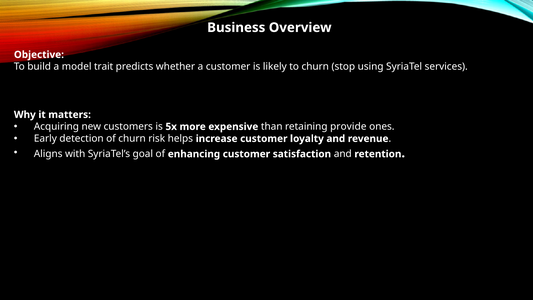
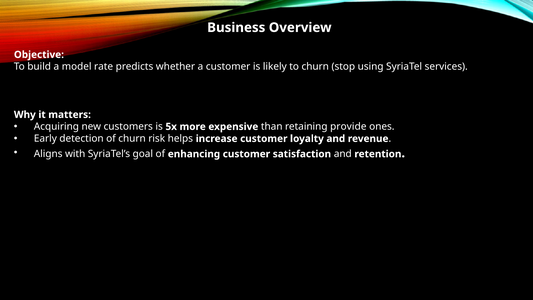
trait: trait -> rate (104, 67)
